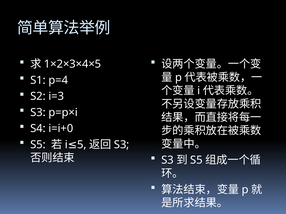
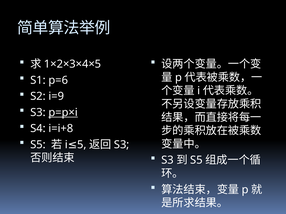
p=4: p=4 -> p=6 (58, 80)
i=3: i=3 -> i=9 (56, 97)
p=p×i underline: none -> present (63, 113)
i=i+0: i=i+0 -> i=i+8 (61, 129)
